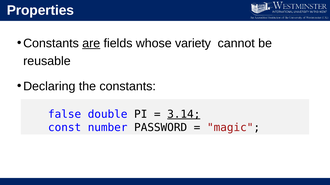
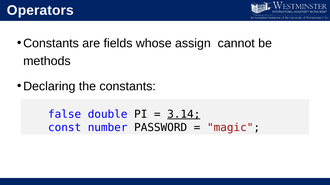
Properties: Properties -> Operators (40, 11)
are underline: present -> none (91, 43)
variety: variety -> assign (193, 43)
reusable: reusable -> methods (47, 61)
